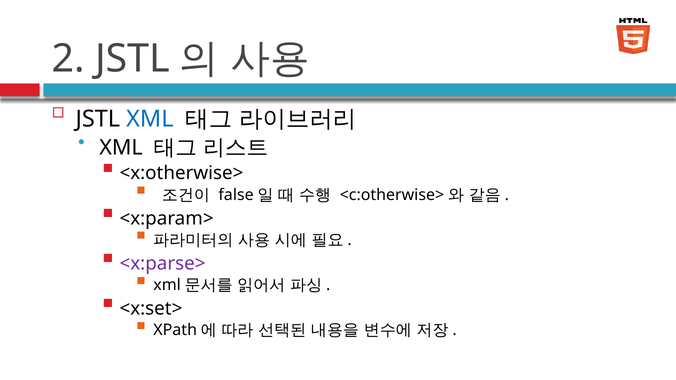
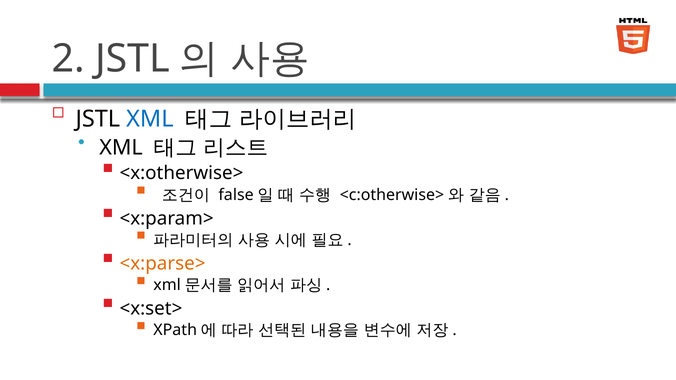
<x:parse> colour: purple -> orange (163, 264)
